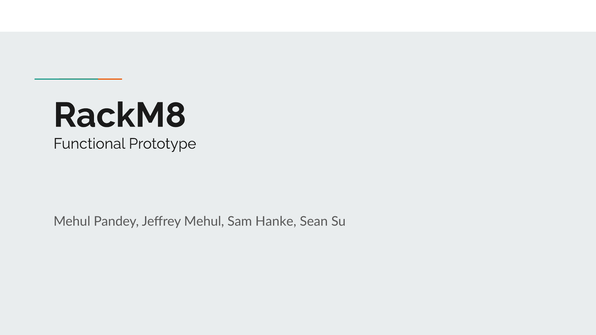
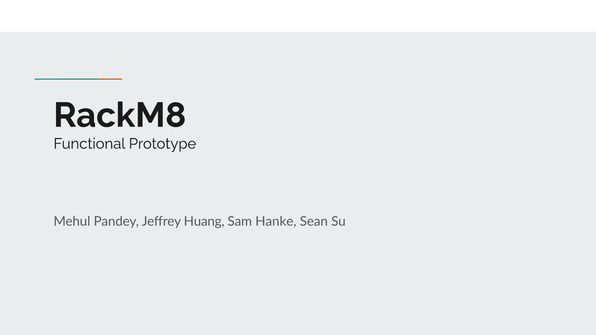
Jeffrey Mehul: Mehul -> Huang (204, 222)
